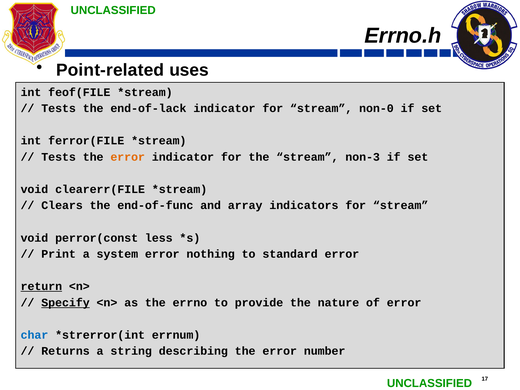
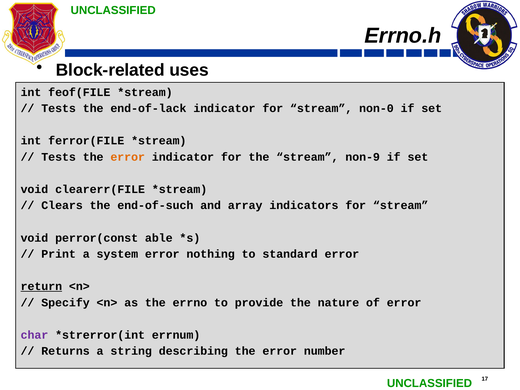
Point-related: Point-related -> Block-related (110, 70)
non-3: non-3 -> non-9 (363, 157)
end-of-func: end-of-func -> end-of-such (155, 206)
less: less -> able (159, 238)
Specify underline: present -> none (66, 303)
char colour: blue -> purple (34, 335)
